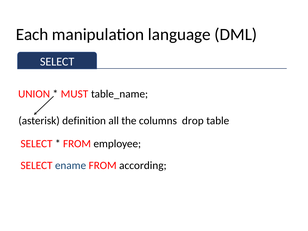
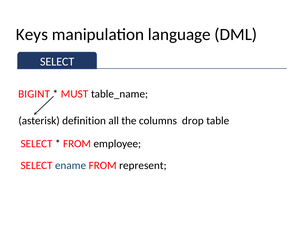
Each: Each -> Keys (32, 35)
UNION: UNION -> BIGINT (34, 94)
according: according -> represent (143, 166)
